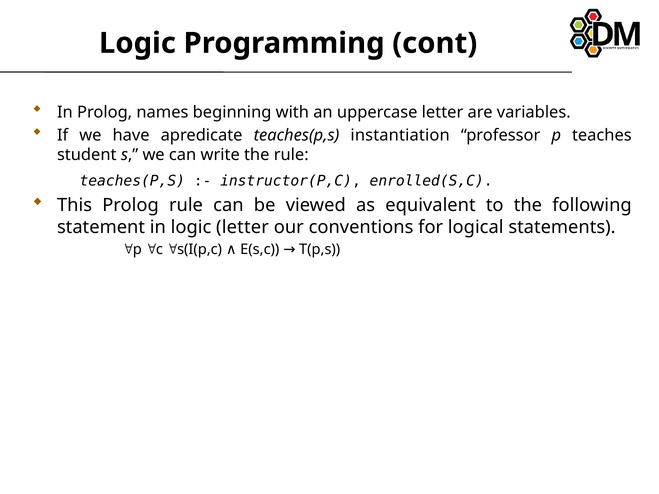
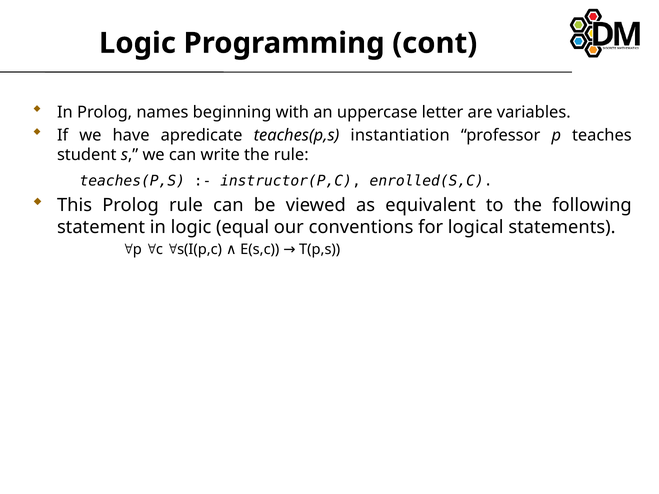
logic letter: letter -> equal (243, 227)
